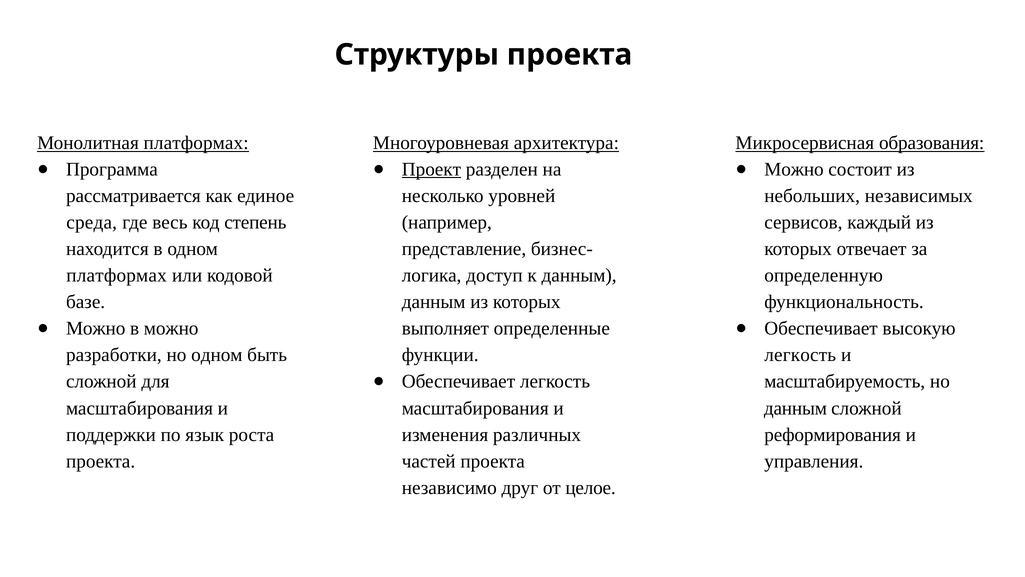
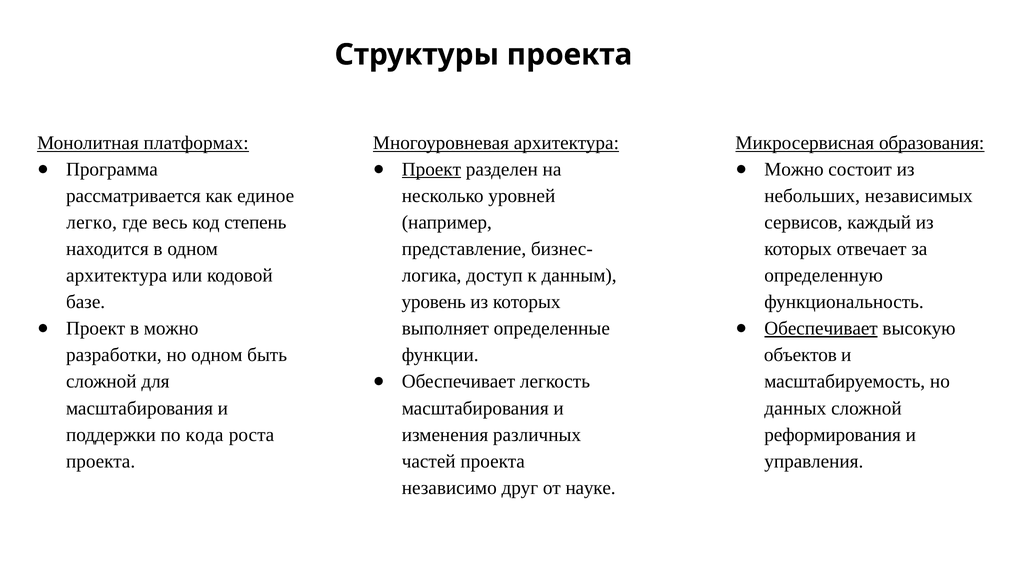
среда: среда -> легко (92, 222)
платформах: платформах -> архитектура (117, 275)
данным: данным -> уровень (434, 302)
Можно: Можно -> Проект (96, 328)
Обеспечивает underline: none -> present (821, 328)
легкость: легкость -> объектов (800, 355)
данным: данным -> данных (795, 408)
язык: язык -> кода (205, 434)
целое: целое -> науке (591, 487)
